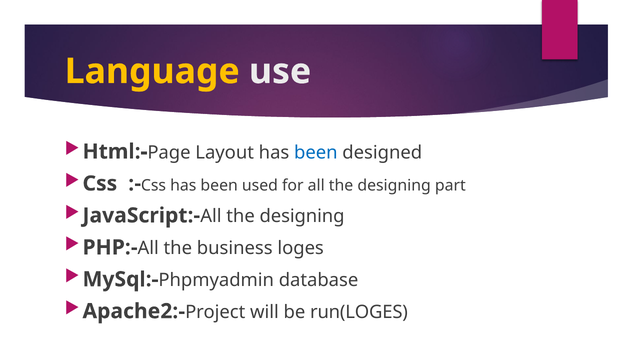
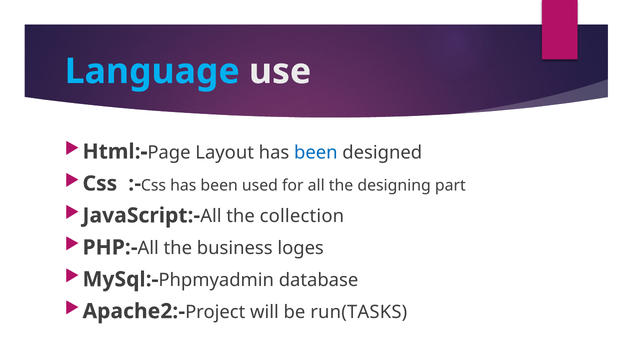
Language colour: yellow -> light blue (152, 71)
JavaScript:-All the designing: designing -> collection (302, 216)
run(LOGES: run(LOGES -> run(TASKS (359, 312)
